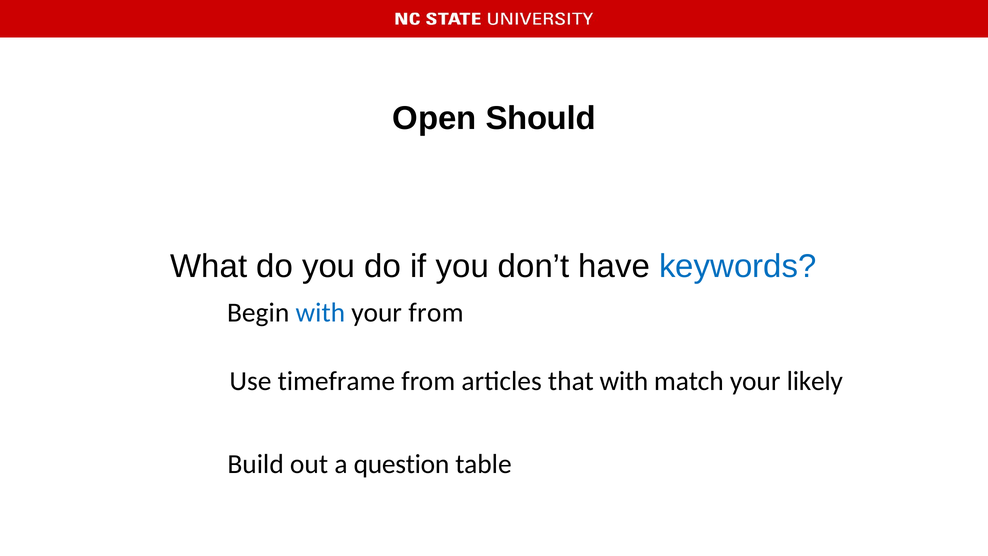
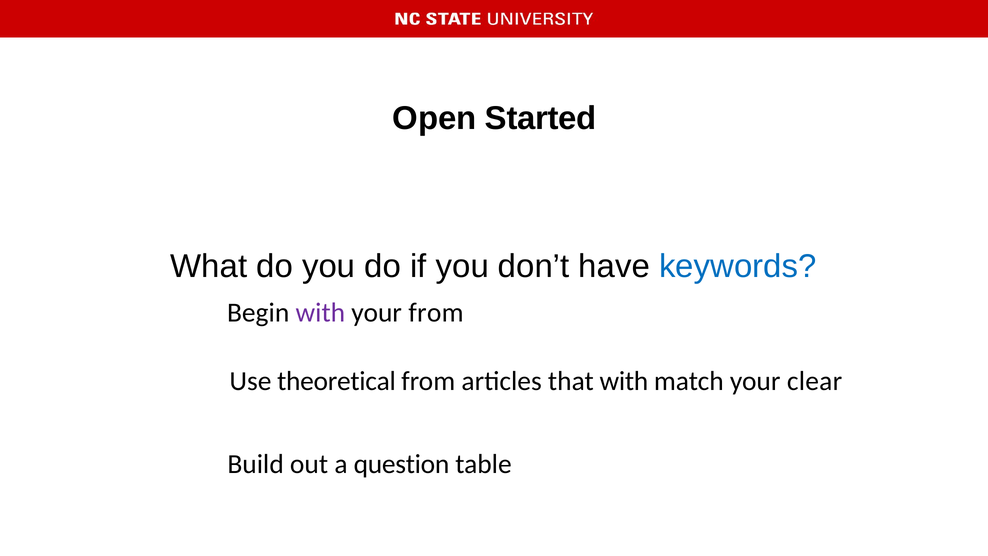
Should: Should -> Started (541, 119)
with colour: blue -> purple (320, 313)
timeframe: timeframe -> theoretical (337, 381)
likely: likely -> clear (815, 381)
